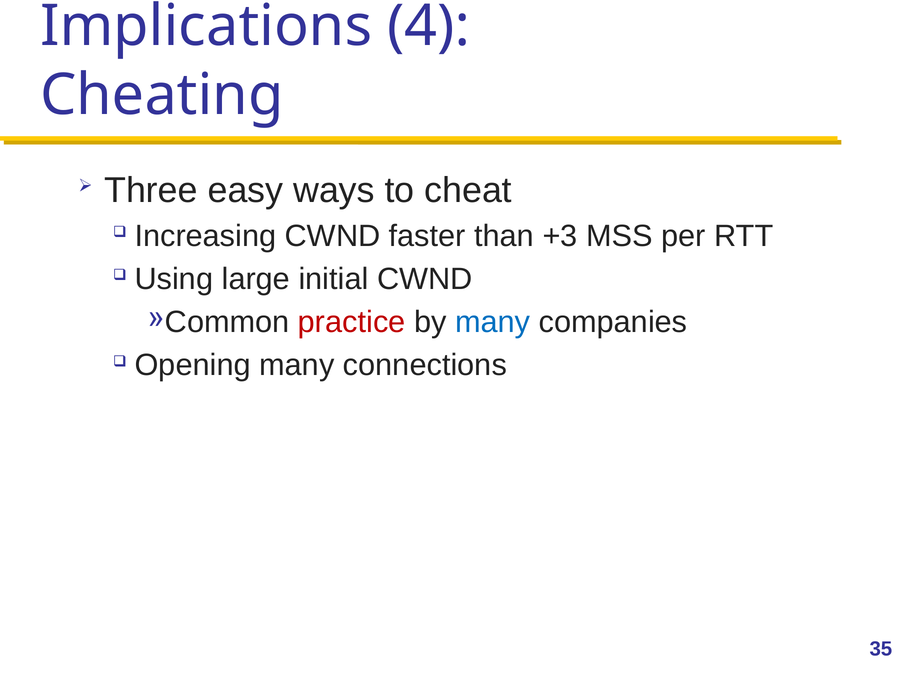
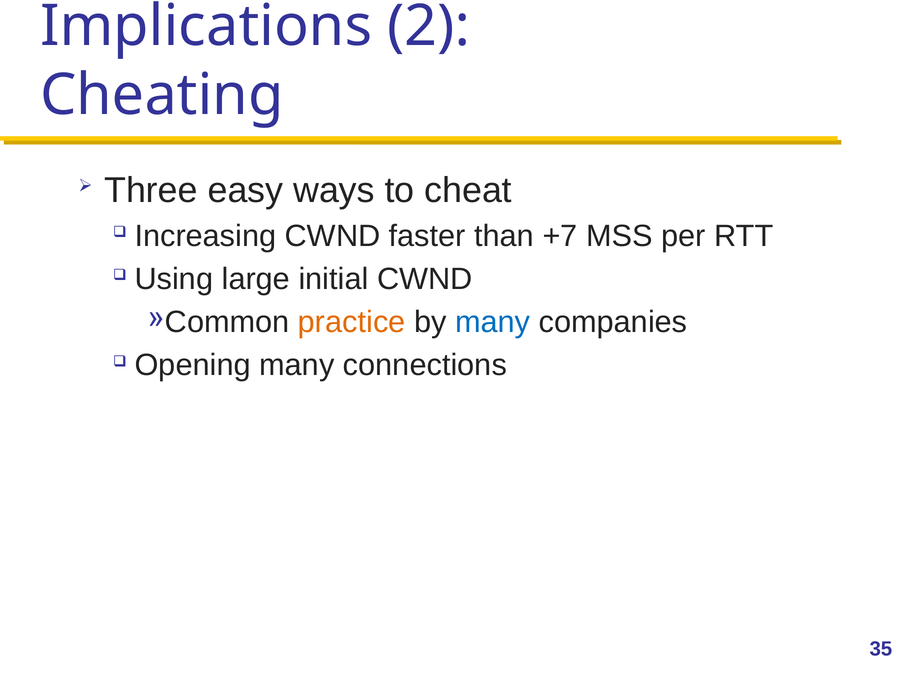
4: 4 -> 2 (429, 26)
+3: +3 -> +7 (560, 236)
practice colour: red -> orange (352, 322)
